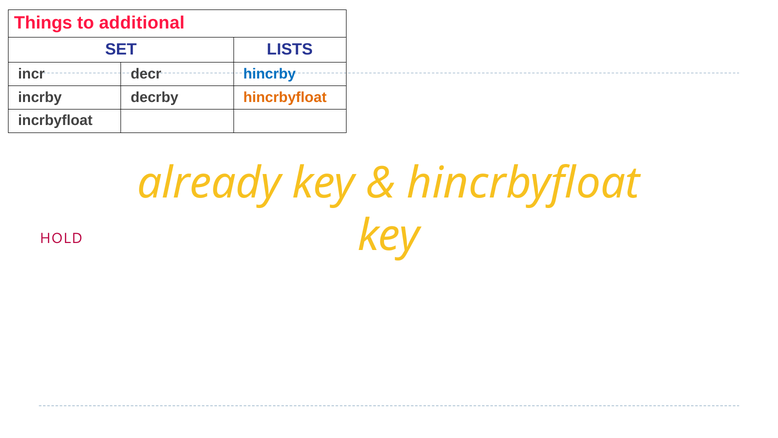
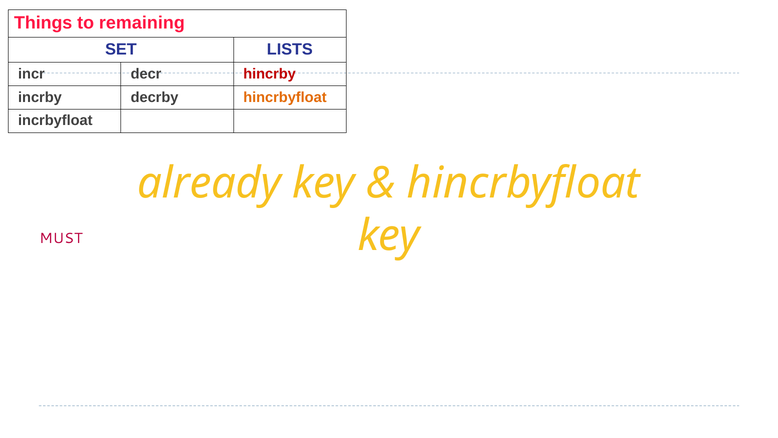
additional: additional -> remaining (142, 23)
hincrby colour: blue -> red (270, 74)
HOLD: HOLD -> MUST (61, 238)
